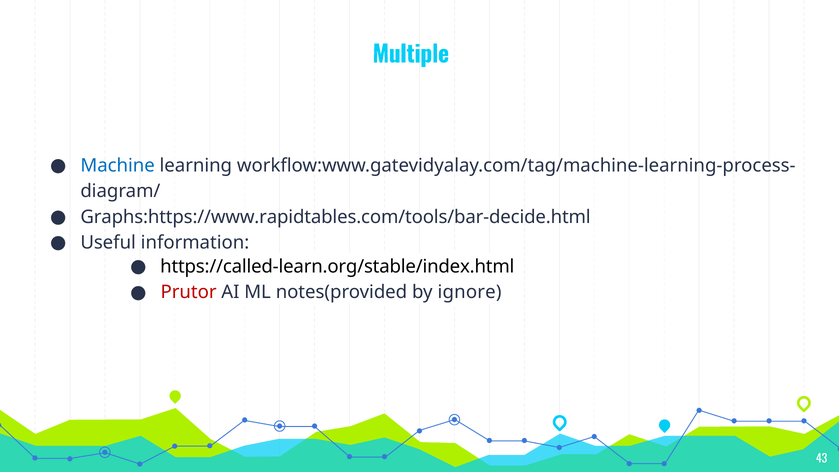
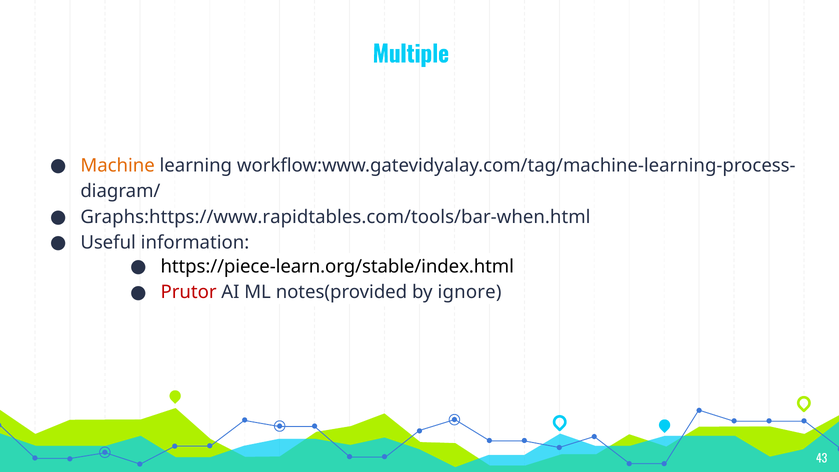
Machine colour: blue -> orange (118, 166)
Graphs:https://www.rapidtables.com/tools/bar-decide.html: Graphs:https://www.rapidtables.com/tools/bar-decide.html -> Graphs:https://www.rapidtables.com/tools/bar-when.html (335, 217)
https://called-learn.org/stable/index.html: https://called-learn.org/stable/index.html -> https://piece-learn.org/stable/index.html (337, 267)
